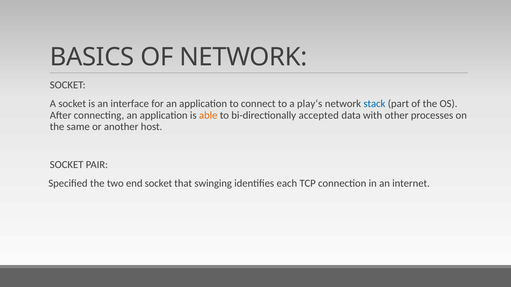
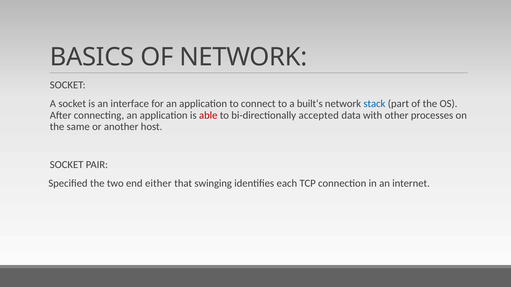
play‘s: play‘s -> built‘s (310, 104)
able colour: orange -> red (208, 115)
end socket: socket -> either (158, 184)
